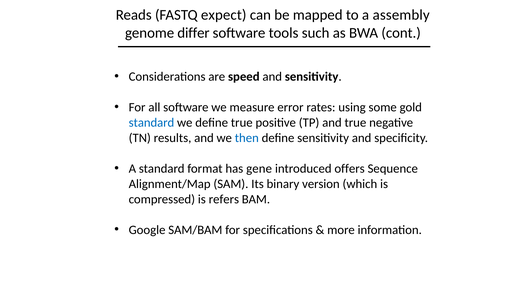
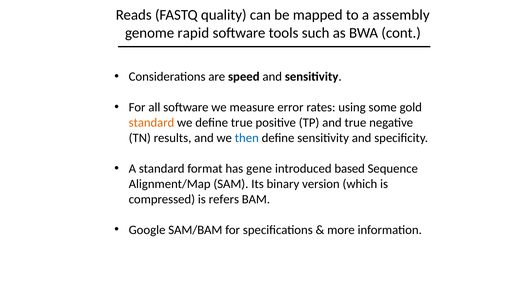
expect: expect -> quality (224, 15)
differ: differ -> rapid (193, 33)
standard colour: blue -> orange (151, 123)
offers: offers -> based (350, 169)
